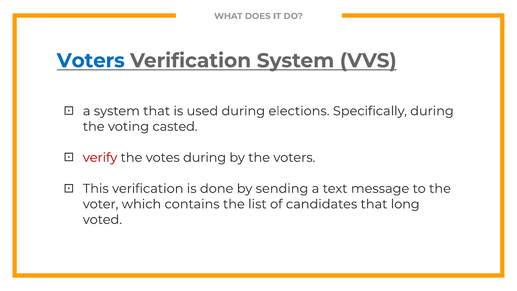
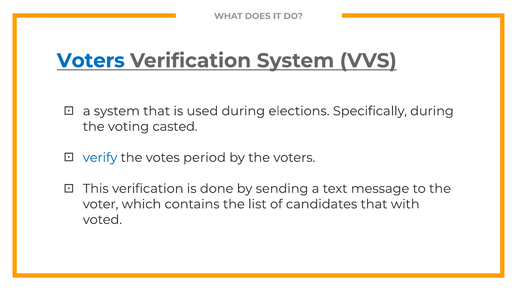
verify colour: red -> blue (100, 157)
votes during: during -> period (205, 157)
long: long -> with (405, 204)
